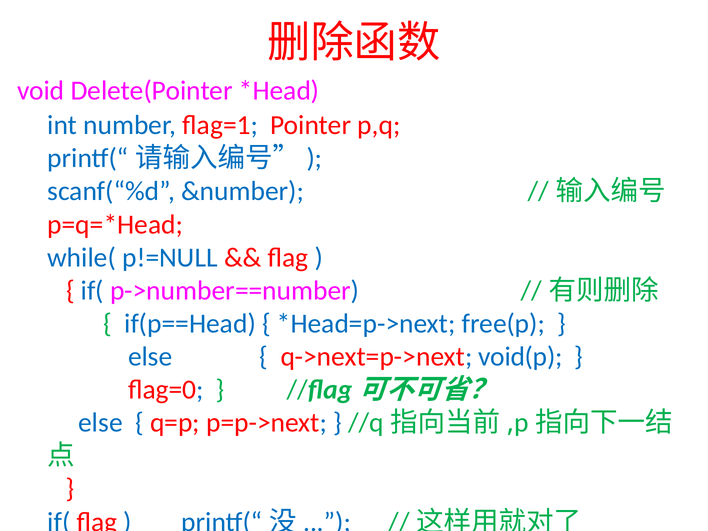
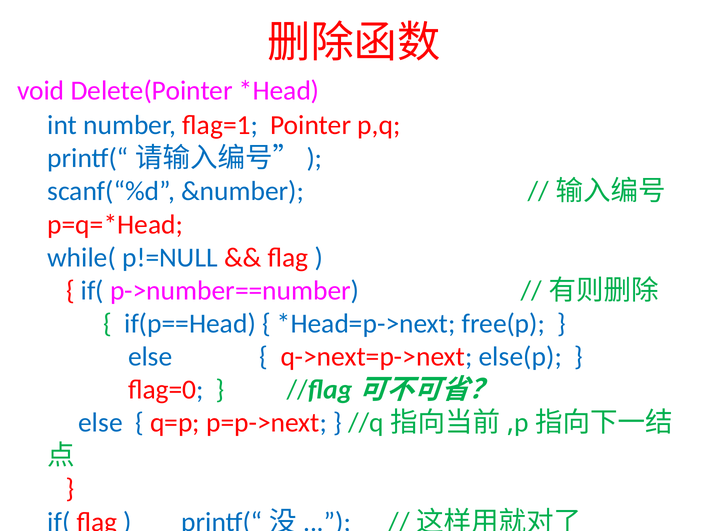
void(p: void(p -> else(p (520, 357)
